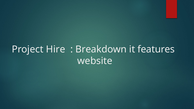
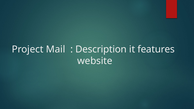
Hire: Hire -> Mail (56, 49)
Breakdown: Breakdown -> Description (101, 49)
